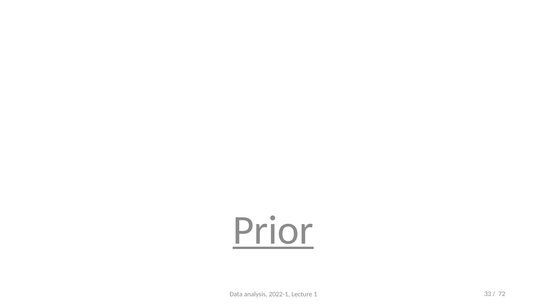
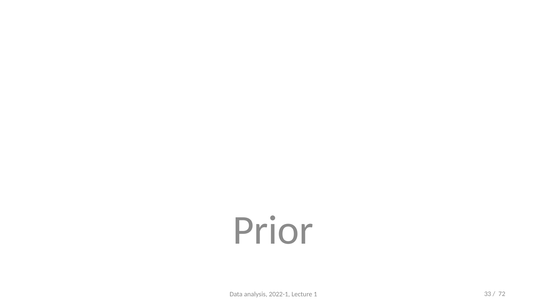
Prior underline: present -> none (273, 230)
